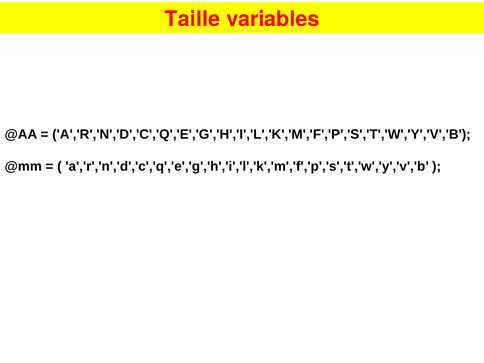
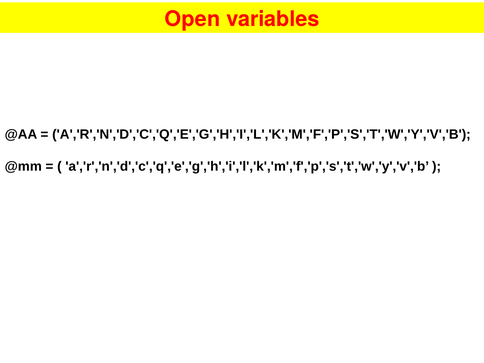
Taille: Taille -> Open (192, 19)
